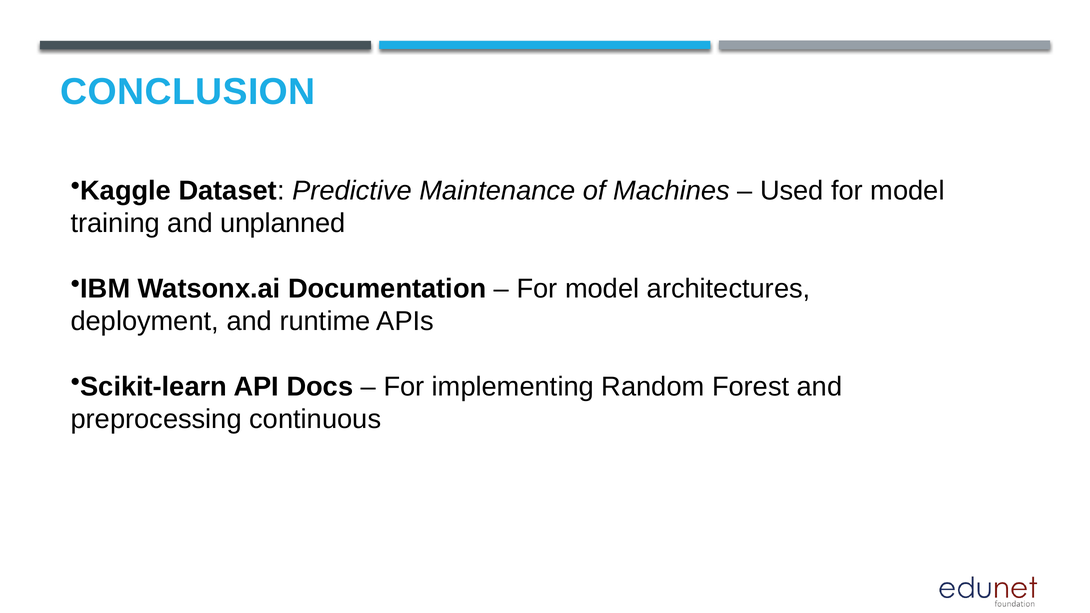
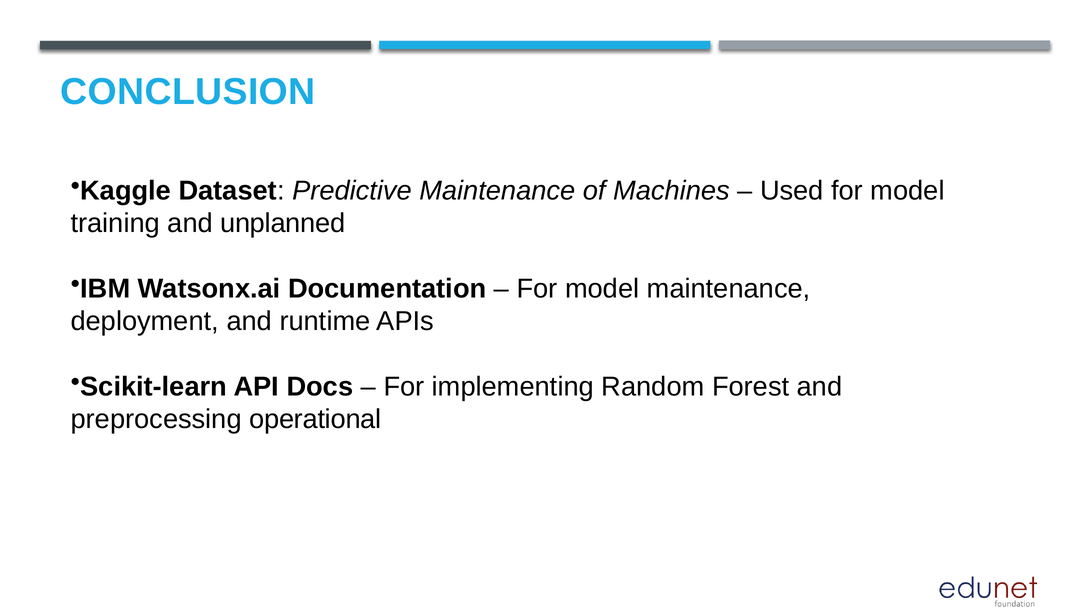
model architectures: architectures -> maintenance (729, 289)
continuous: continuous -> operational (315, 420)
